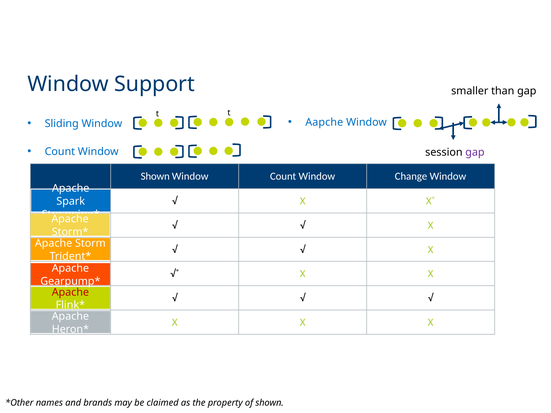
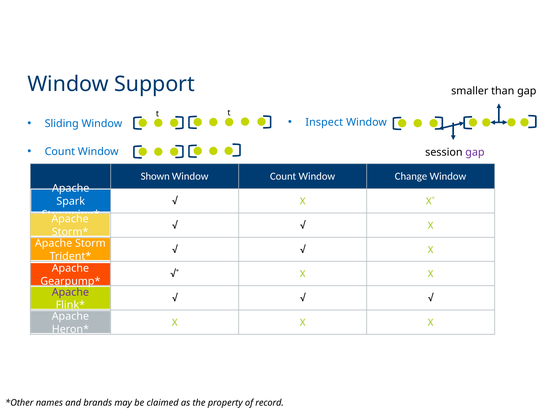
Aapche: Aapche -> Inspect (324, 122)
Apache colour: red -> purple (70, 292)
of shown: shown -> record (270, 403)
